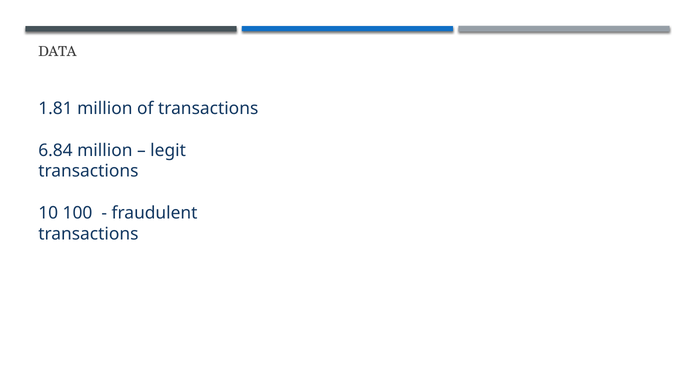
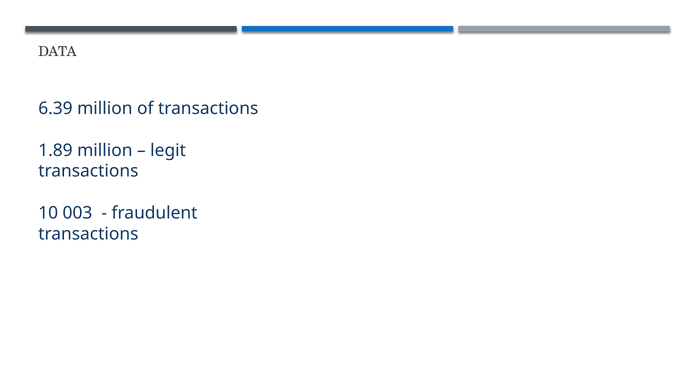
1.81: 1.81 -> 6.39 (55, 109)
6.84: 6.84 -> 1.89 (55, 150)
100: 100 -> 003 (77, 213)
